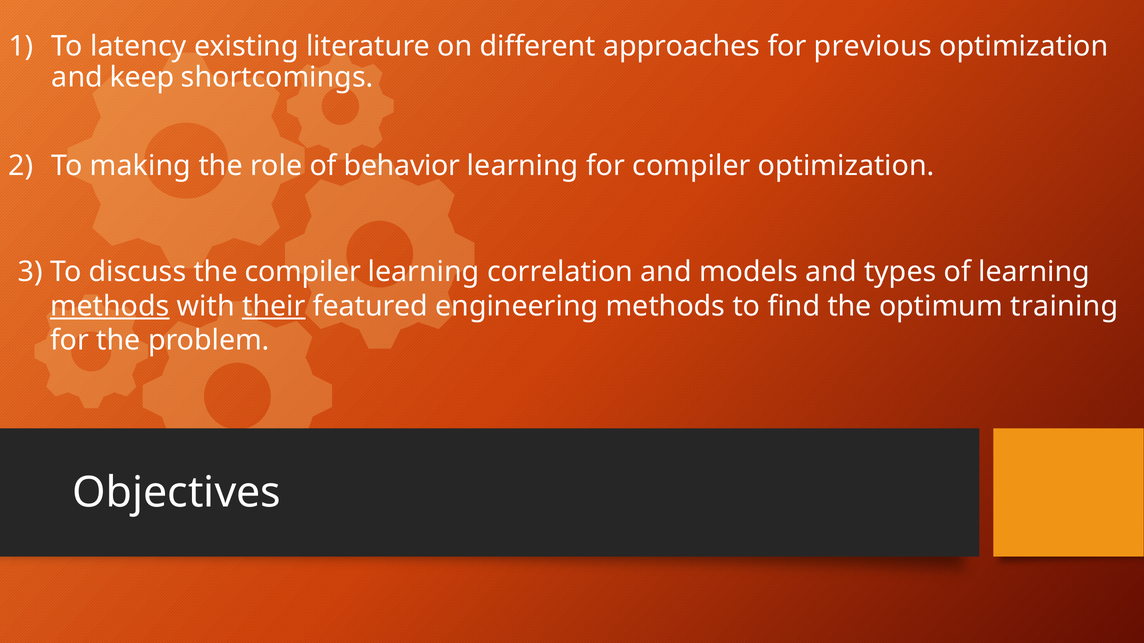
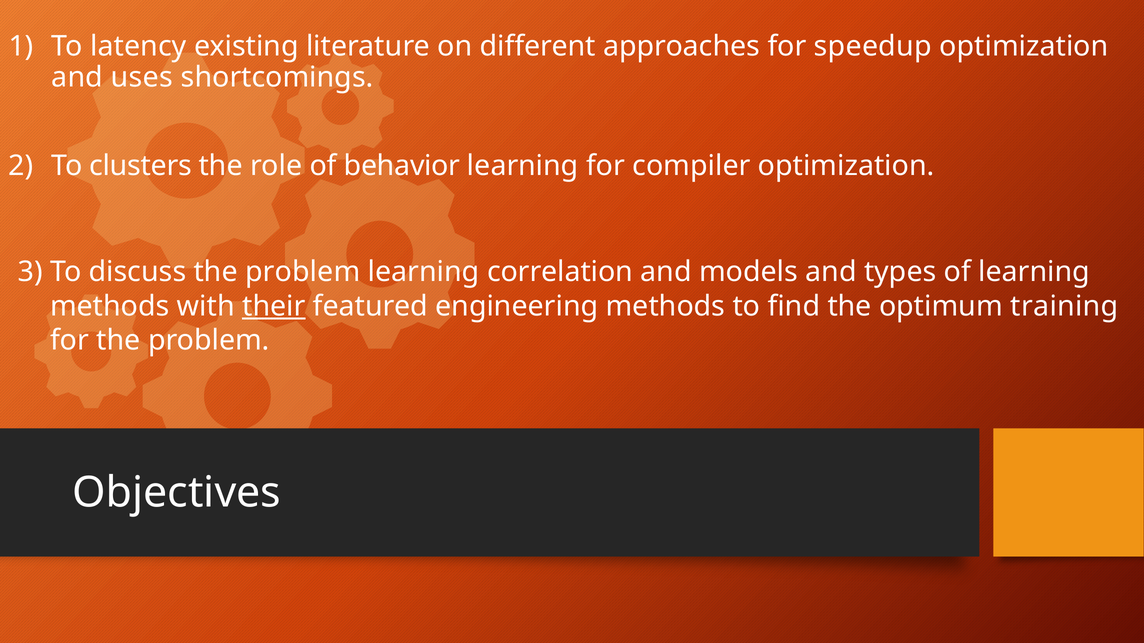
previous: previous -> speedup (873, 46)
keep: keep -> uses (142, 77)
making: making -> clusters (141, 166)
discuss the compiler: compiler -> problem (303, 272)
methods underline: present -> none (110, 306)
